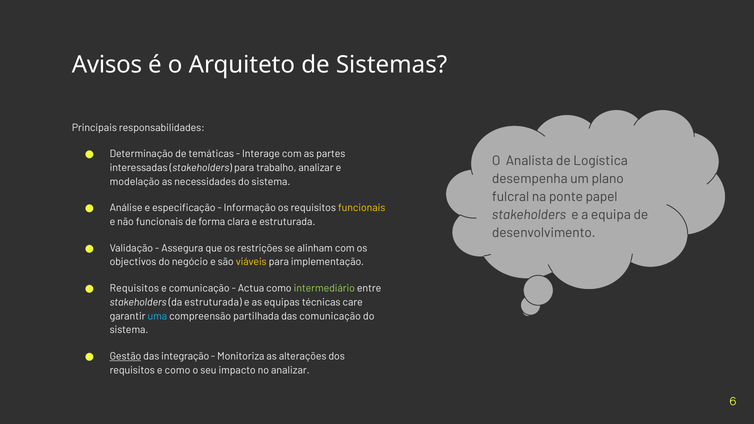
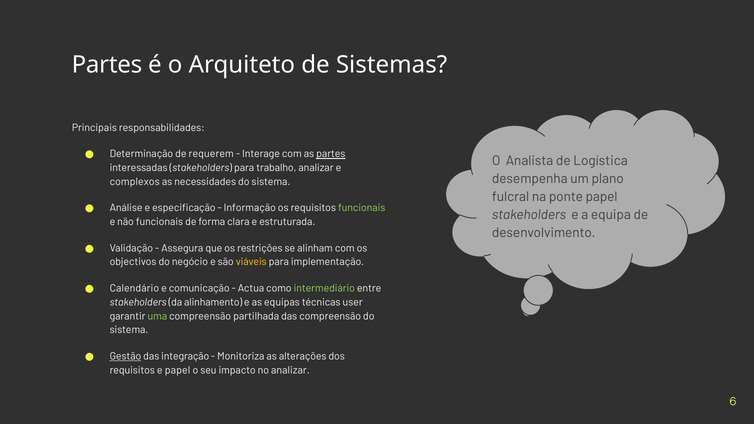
Avisos: Avisos -> Partes (107, 65)
temáticas: temáticas -> requerem (211, 154)
partes underline: none -> present (331, 154)
modelação: modelação -> complexos (135, 182)
funcionais colour: yellow -> light green (362, 208)
Requisitos: Requisitos -> Calendário (134, 288)
da estruturada: estruturada -> alinhamento (213, 302)
care: care -> user (353, 302)
uma colour: light blue -> light green (157, 316)
das comunicação: comunicação -> compreensão (330, 316)
e como: como -> papel (178, 370)
